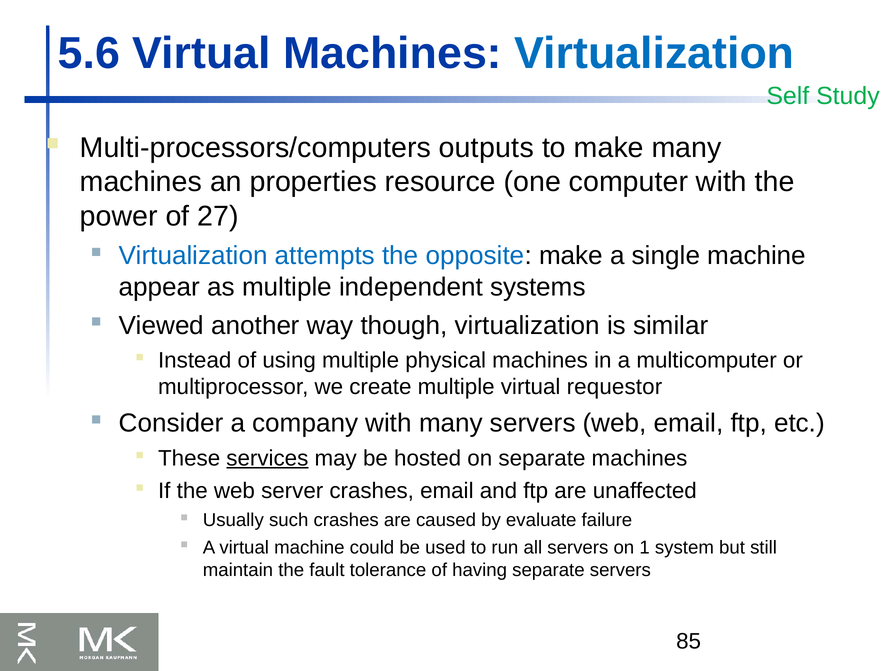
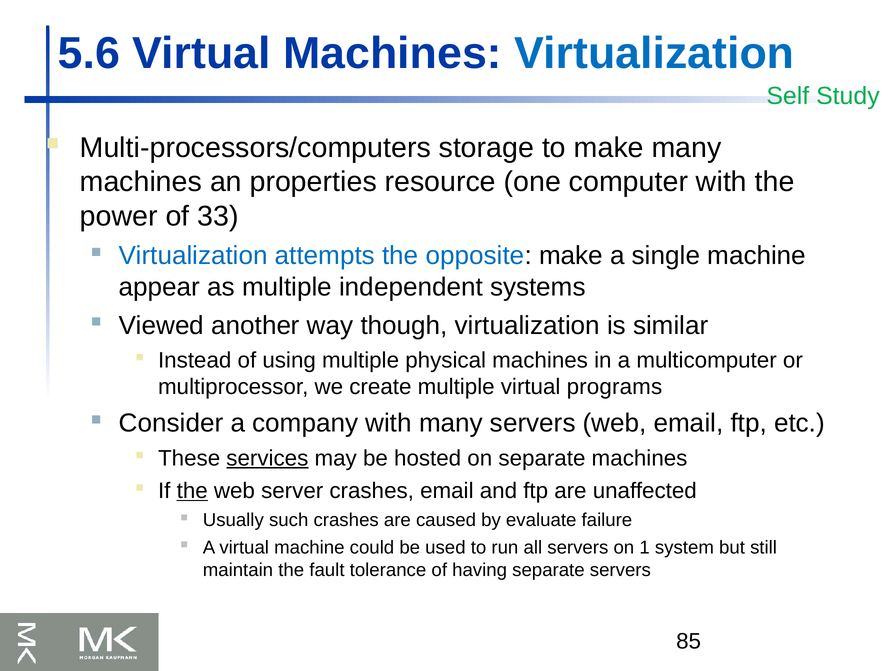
outputs: outputs -> storage (486, 148)
27: 27 -> 33 (218, 216)
requestor: requestor -> programs (614, 387)
the underline: none -> present (192, 491)
